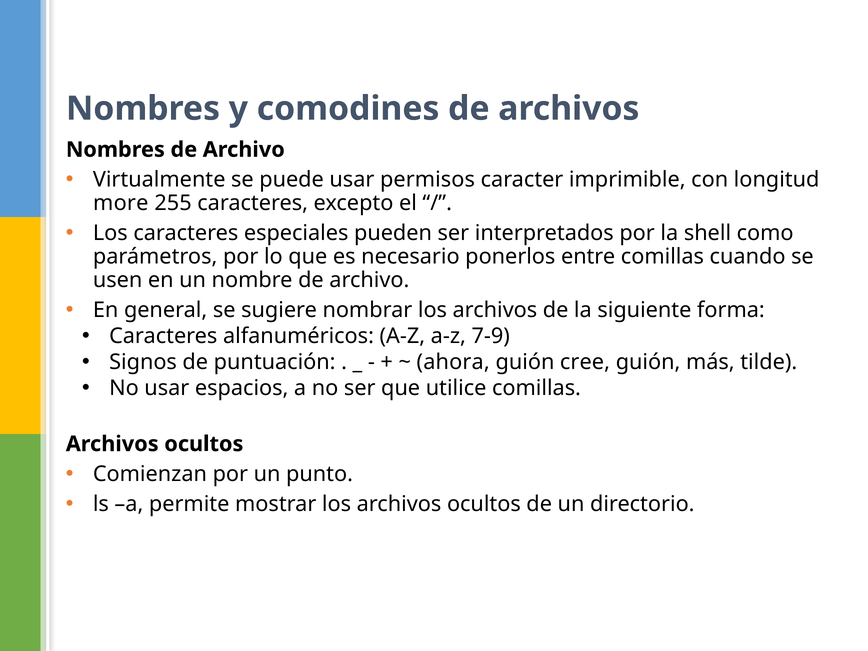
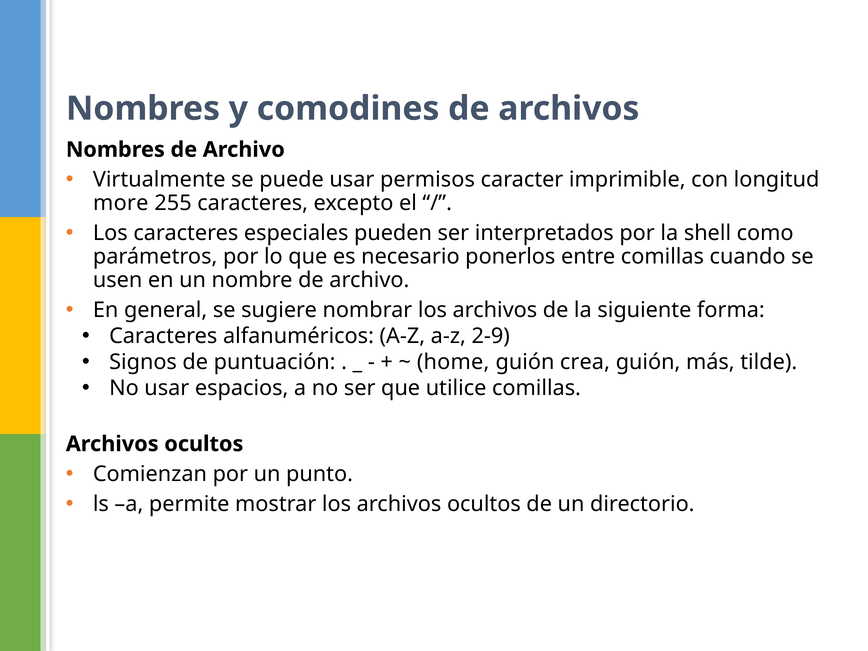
7-9: 7-9 -> 2-9 (491, 336)
ahora: ahora -> home (453, 362)
cree: cree -> crea (585, 362)
